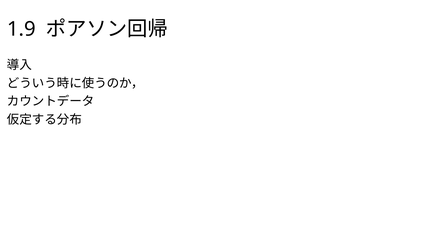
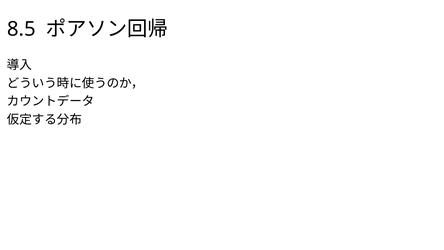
1.9: 1.9 -> 8.5 (21, 29)
